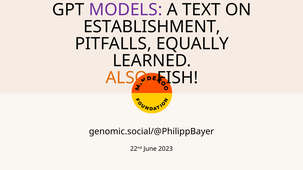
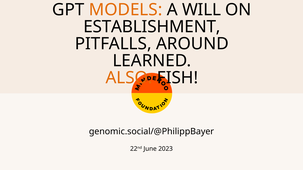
MODELS colour: purple -> orange (126, 10)
TEXT: TEXT -> WILL (201, 10)
EQUALLY: EQUALLY -> AROUND (192, 44)
